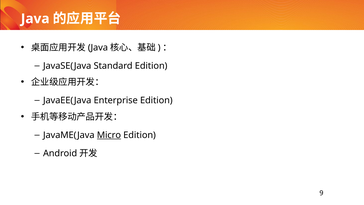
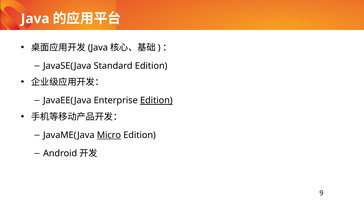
Edition underline: none -> present (156, 100)
